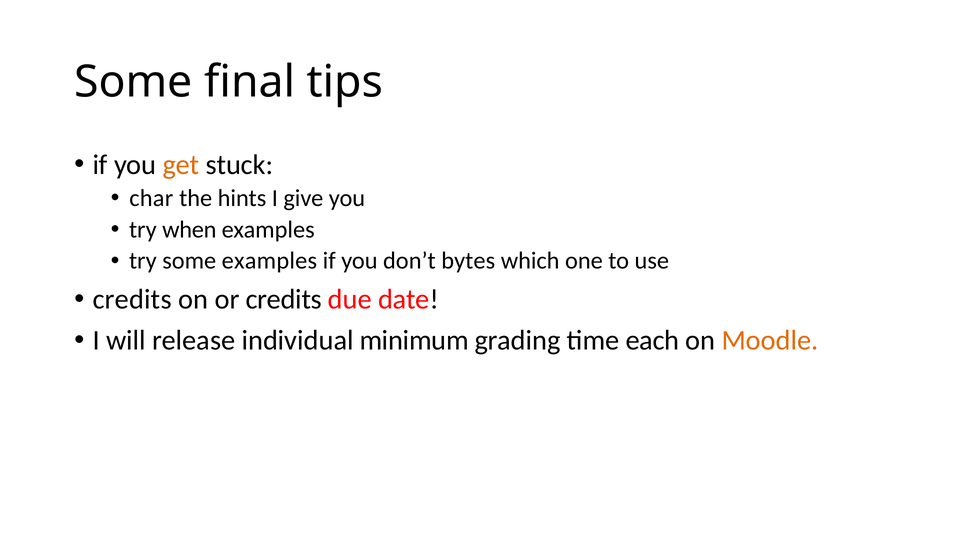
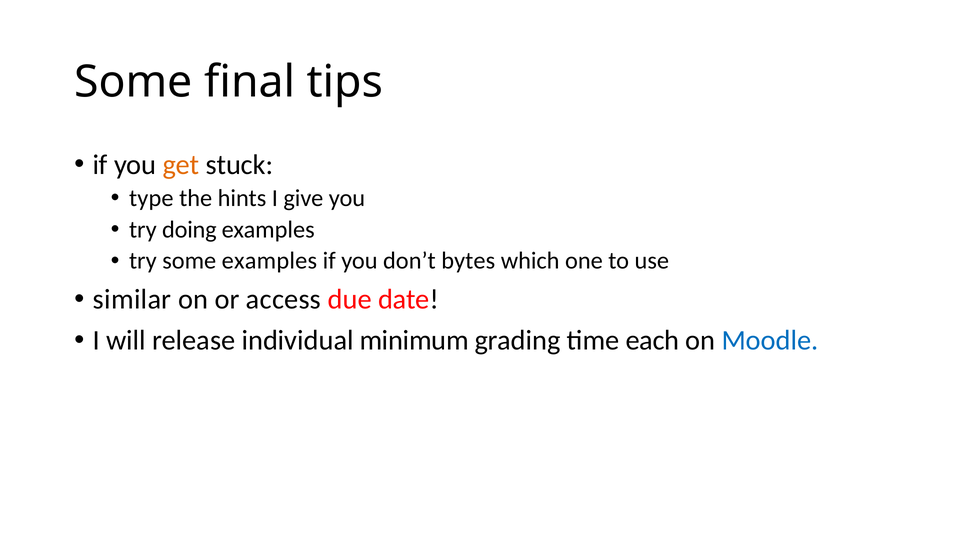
char: char -> type (151, 198)
when: when -> doing (189, 230)
credits: credits -> similar (132, 299)
or credits: credits -> access (283, 299)
Moodle colour: orange -> blue (770, 340)
